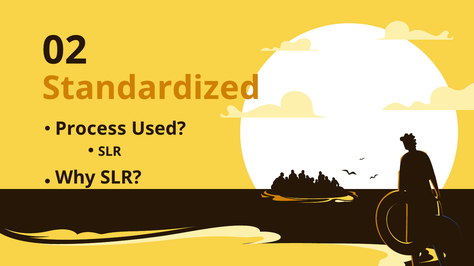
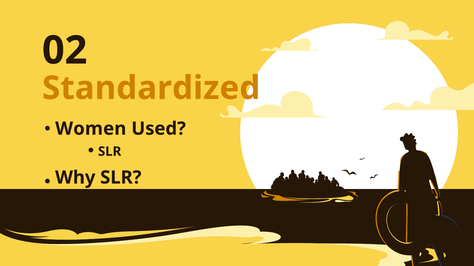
Process: Process -> Women (91, 129)
